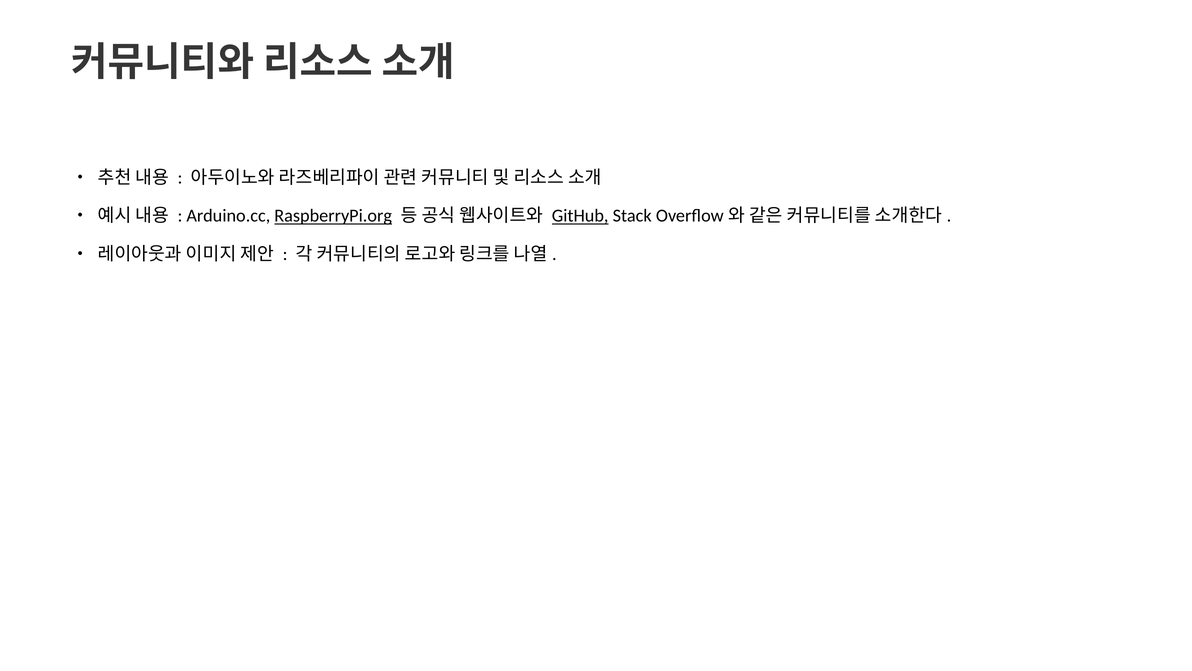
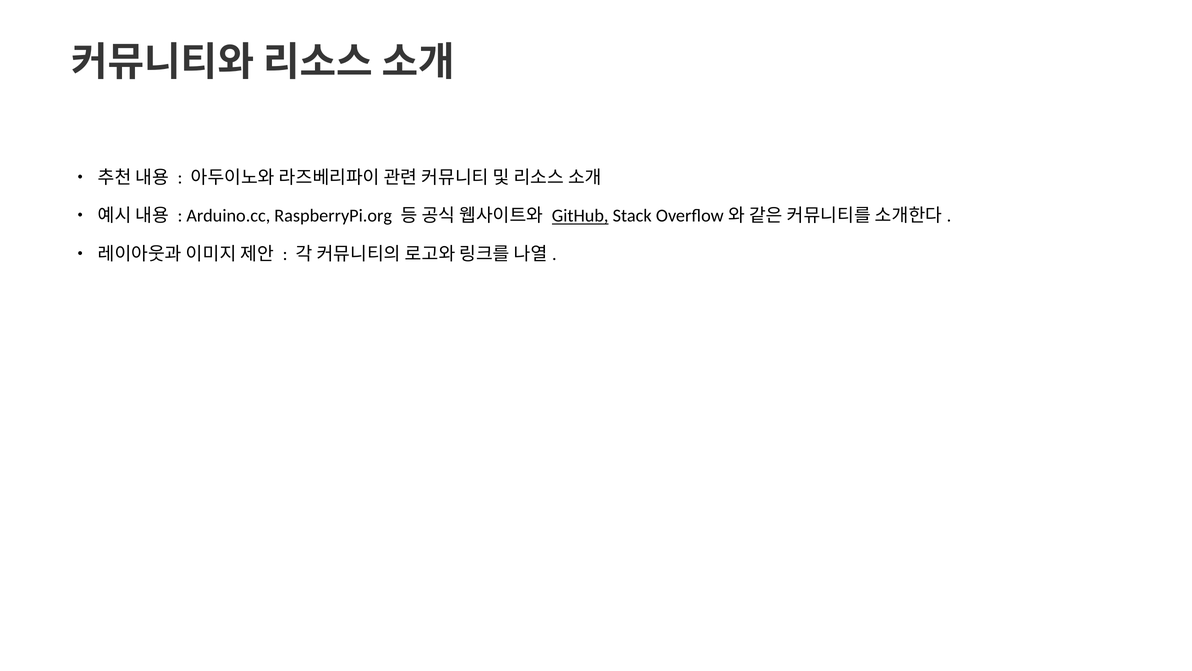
RaspberryPi.org underline: present -> none (333, 216)
